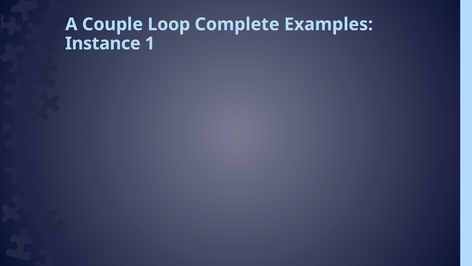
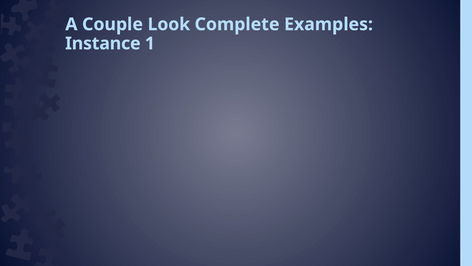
Loop: Loop -> Look (169, 24)
